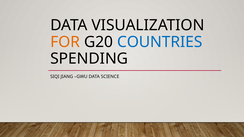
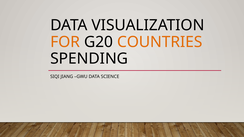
COUNTRIES colour: blue -> orange (160, 42)
